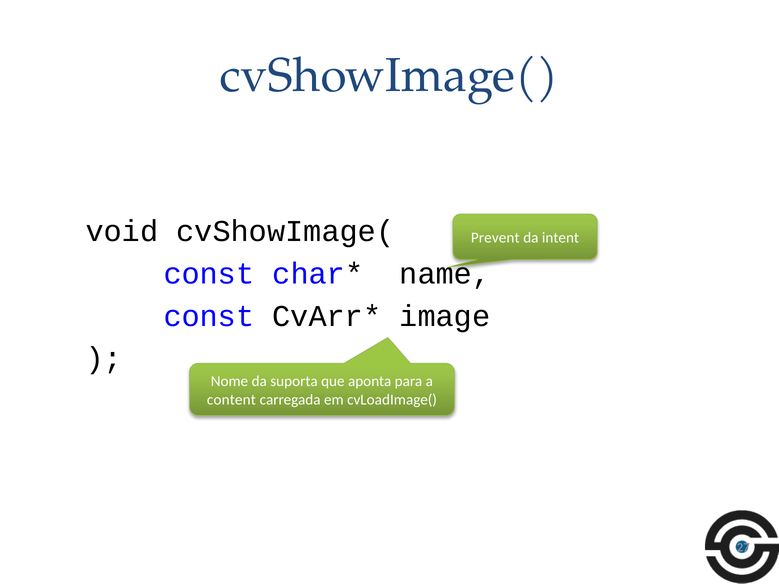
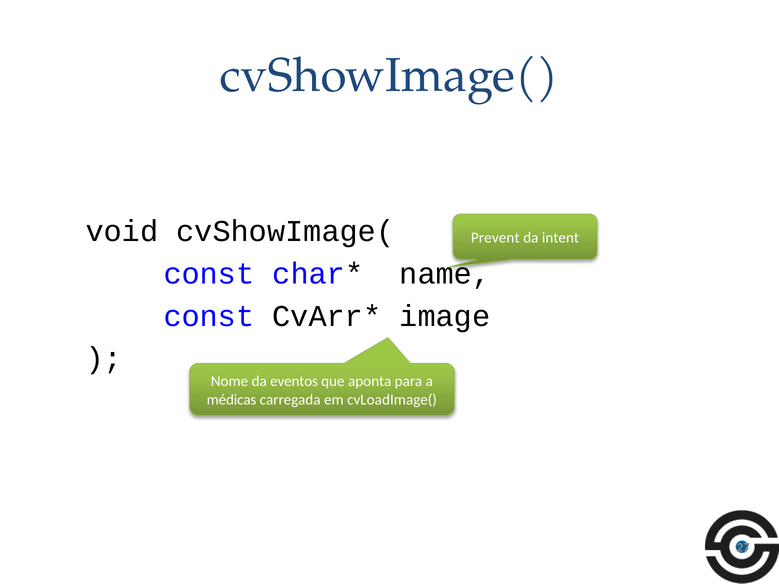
suporta: suporta -> eventos (294, 382)
content: content -> médicas (232, 400)
